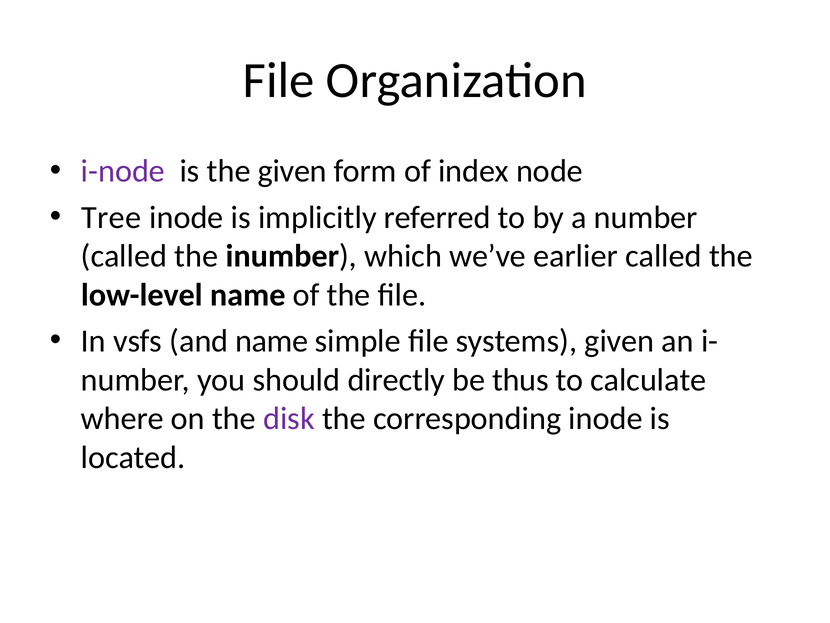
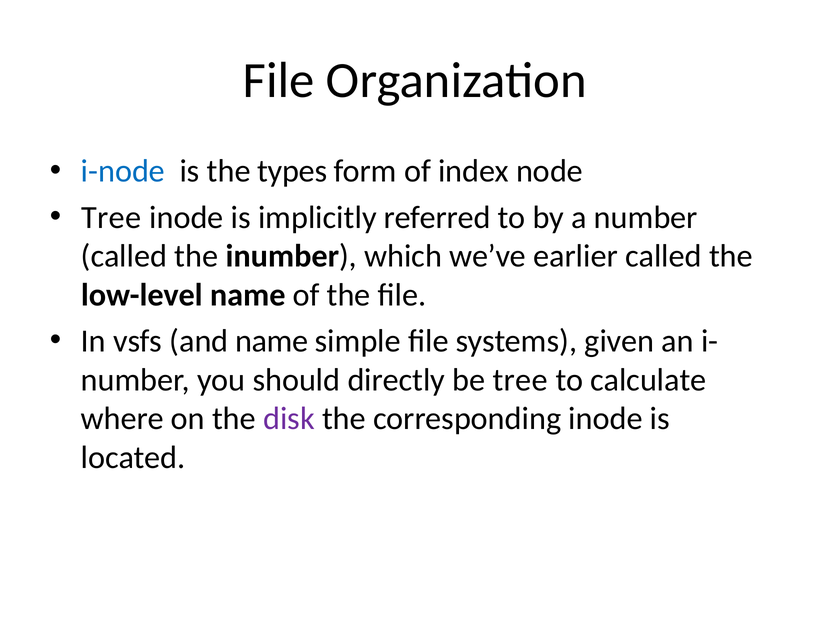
i-node colour: purple -> blue (123, 171)
the given: given -> types (292, 171)
be thus: thus -> tree (520, 380)
